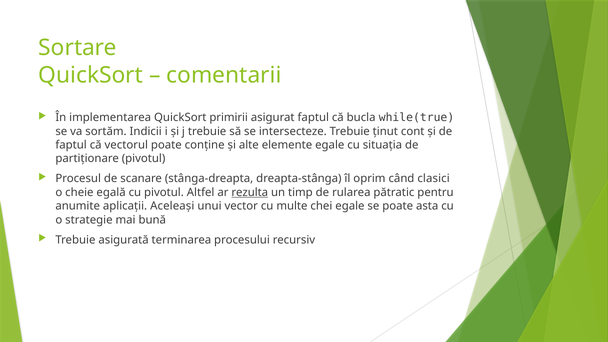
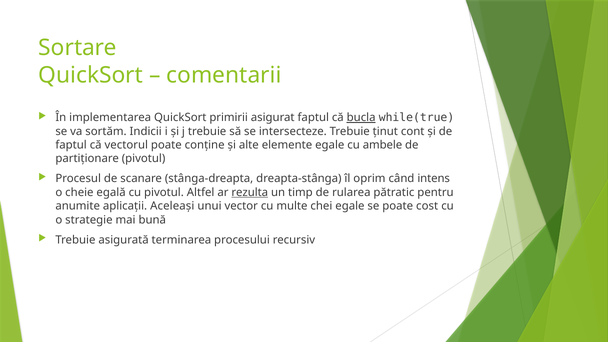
bucla underline: none -> present (361, 118)
situația: situația -> ambele (382, 145)
clasici: clasici -> intens (434, 179)
asta: asta -> cost (427, 206)
